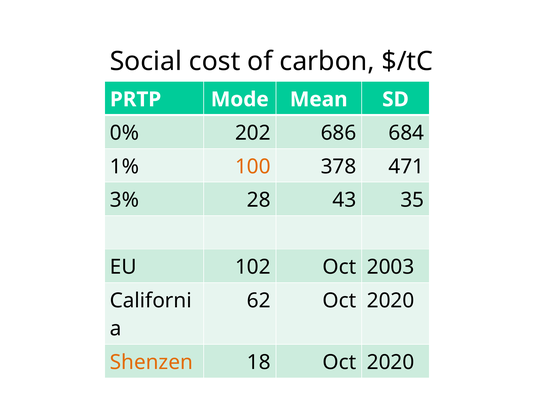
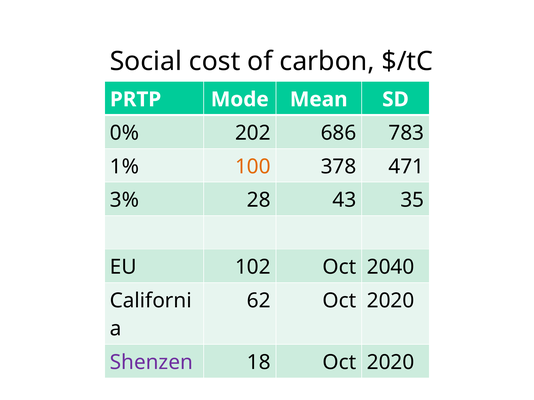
684: 684 -> 783 (406, 133)
2003: 2003 -> 2040 (391, 267)
Shenzen colour: orange -> purple (151, 363)
